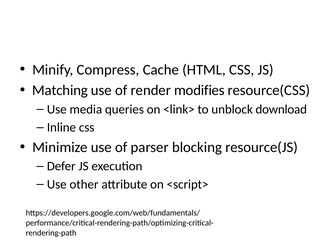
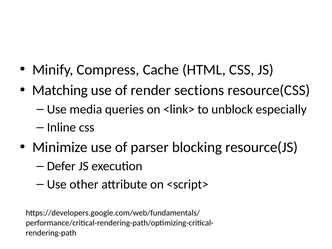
modifies: modifies -> sections (199, 90)
download: download -> especially (281, 109)
